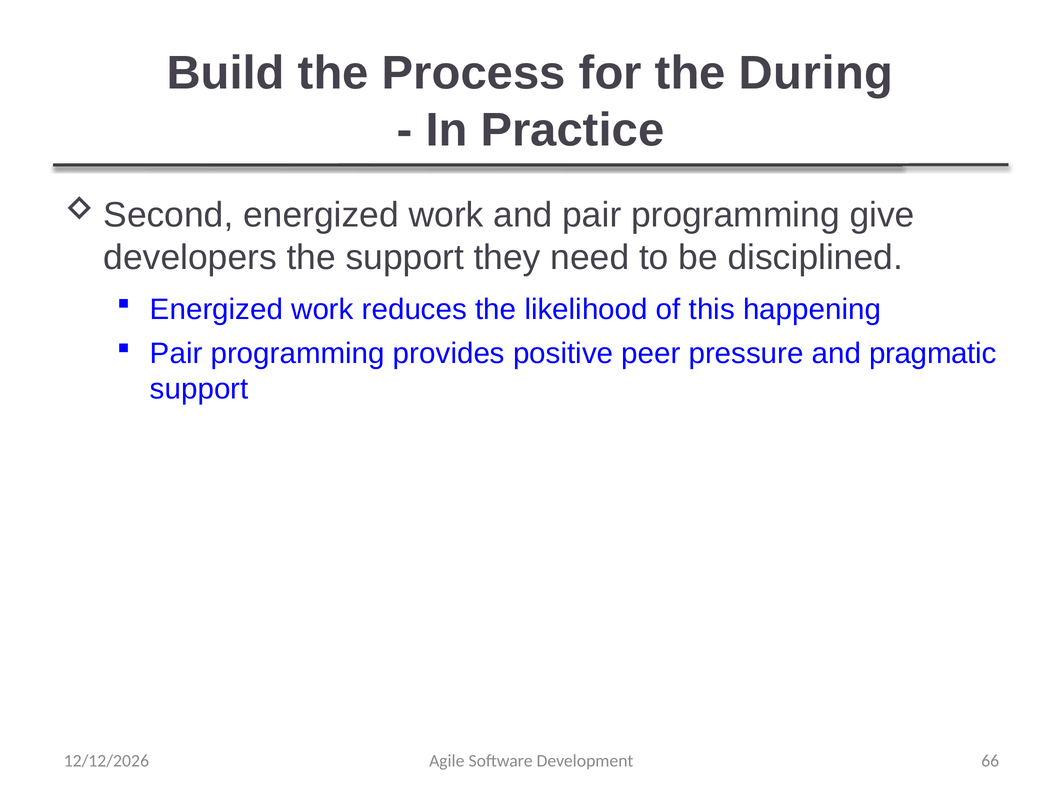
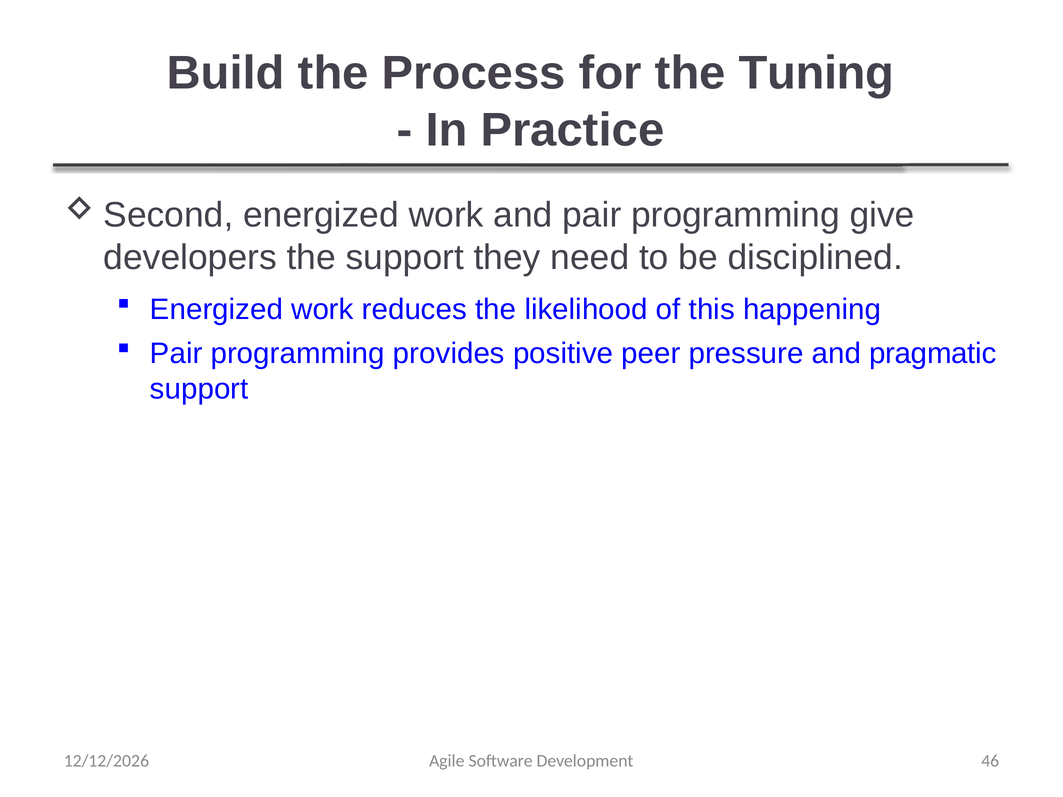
During: During -> Tuning (816, 73)
66: 66 -> 46 (990, 761)
